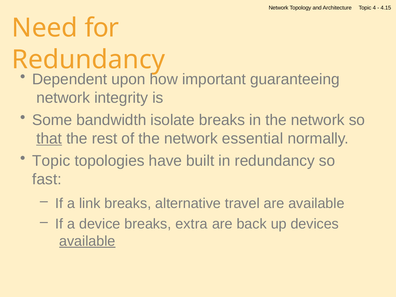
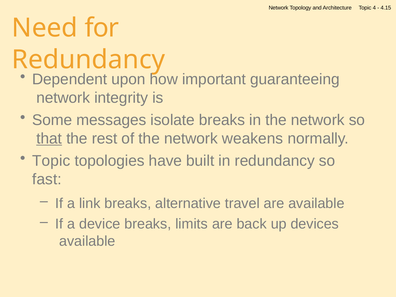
bandwidth: bandwidth -> messages (111, 120)
essential: essential -> weakens (253, 139)
extra: extra -> limits (192, 224)
available underline: present -> none (87, 241)
